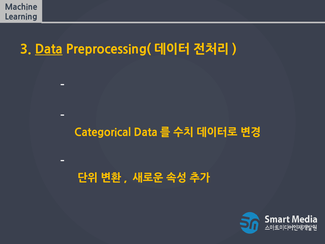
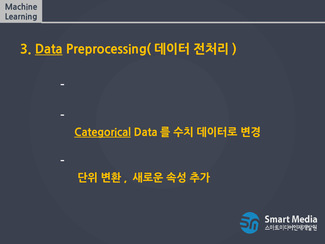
Categorical underline: none -> present (103, 132)
